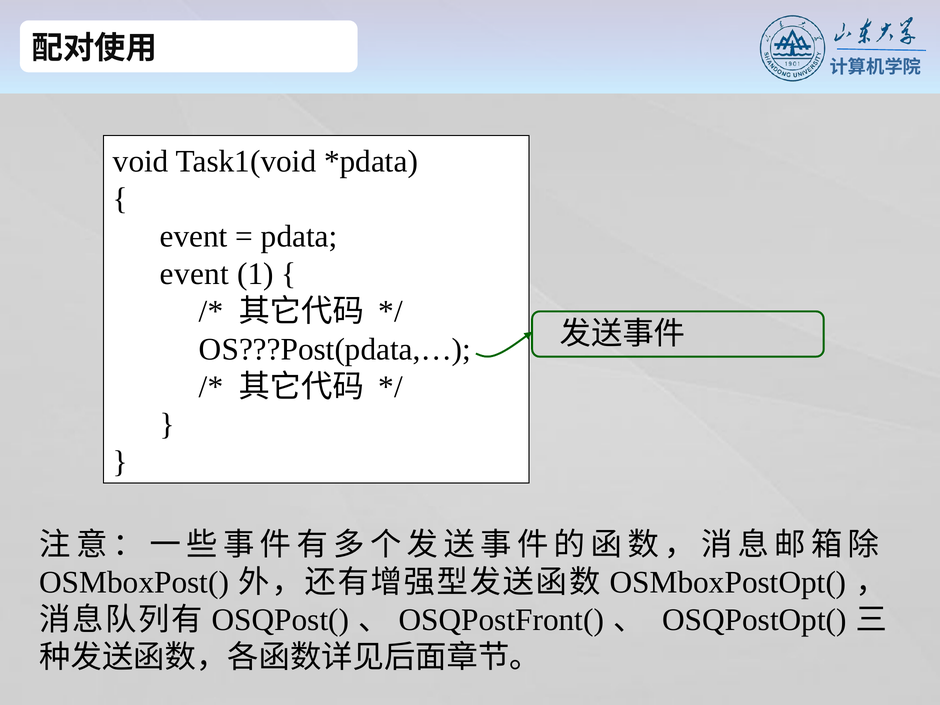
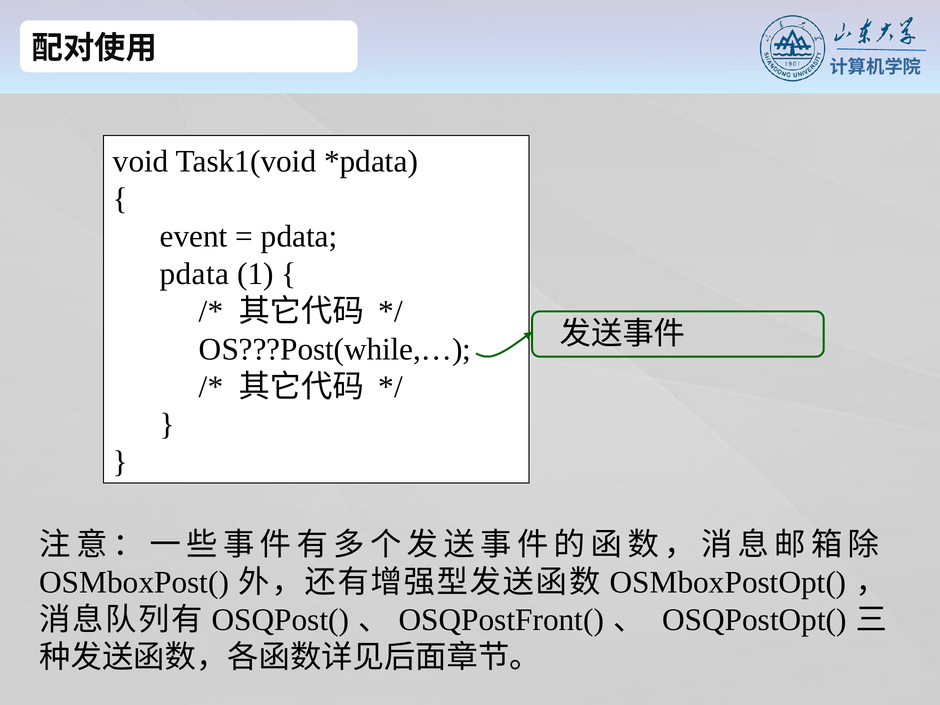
event: event -> pdata (194, 274)
OS???Post(pdata,…: OS???Post(pdata,… -> OS???Post(while,… (335, 349)
